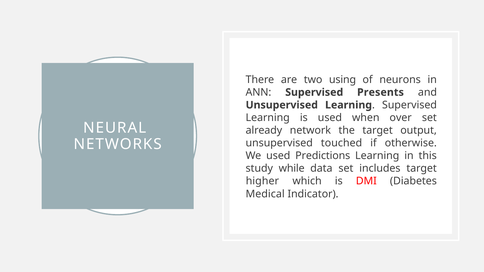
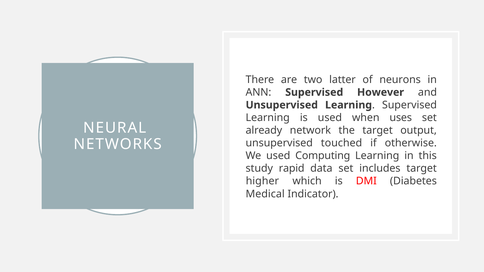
using: using -> latter (342, 80)
Presents: Presents -> However (381, 92)
over: over -> uses (401, 118)
Predictions: Predictions -> Computing (323, 156)
while: while -> rapid (292, 169)
